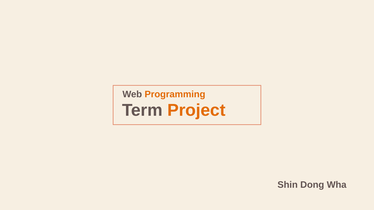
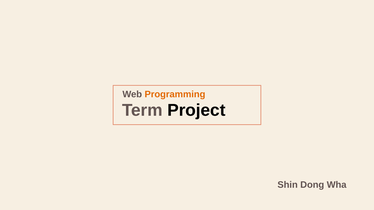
Project colour: orange -> black (196, 110)
